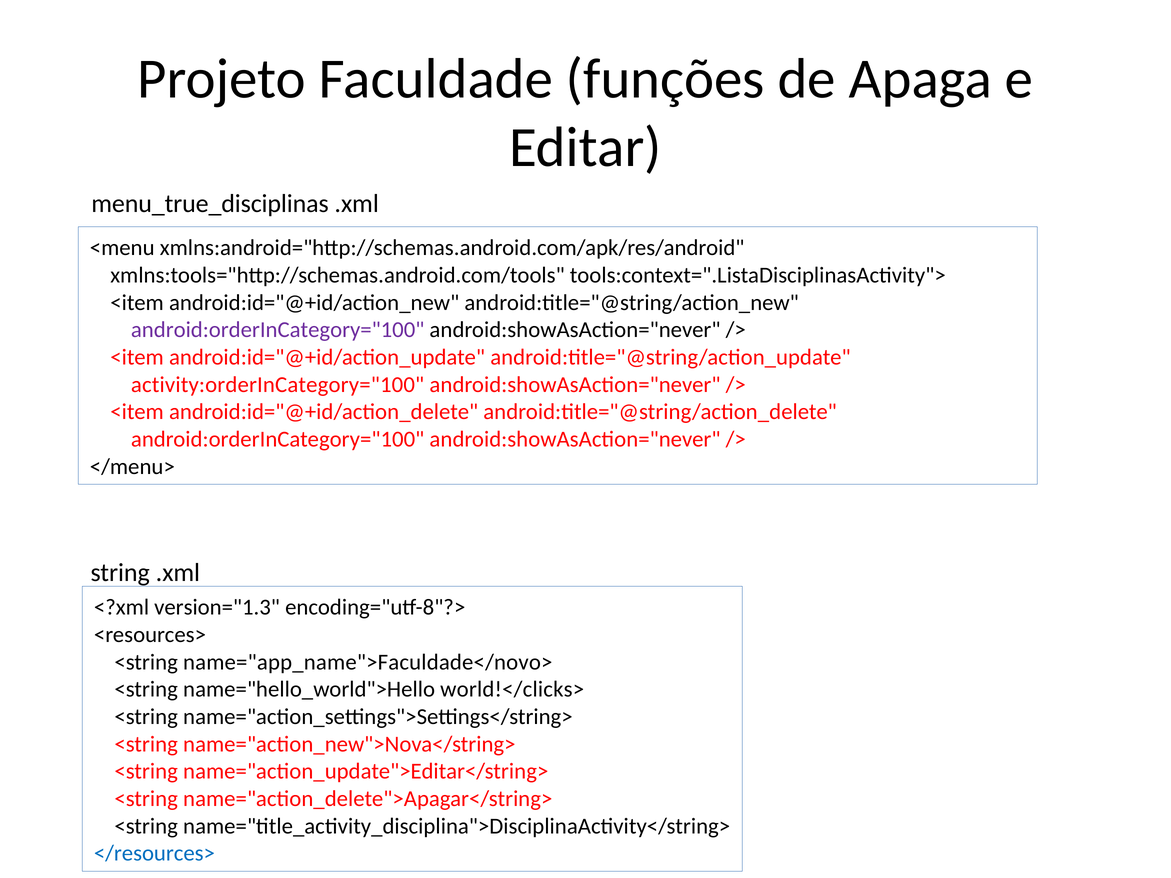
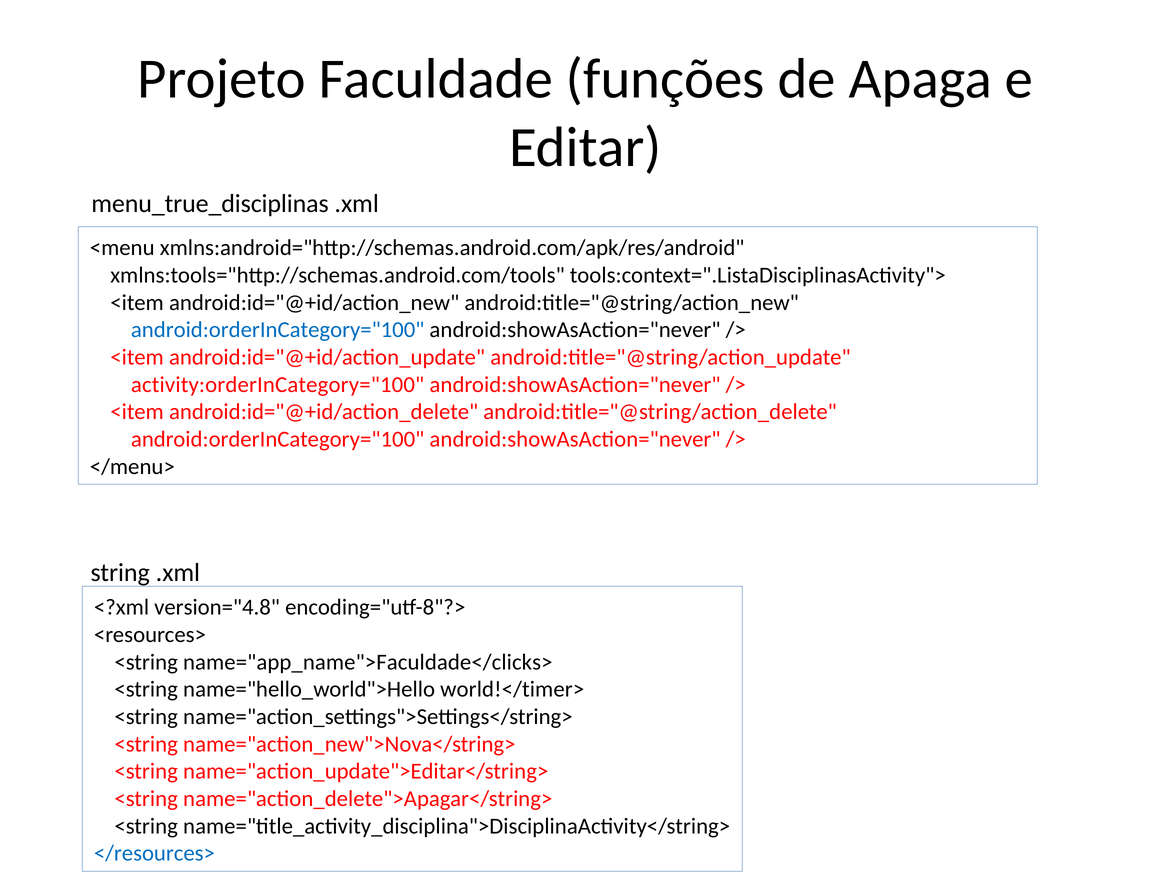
android:orderInCategory="100 colour: purple -> blue (278, 330)
version="1.3: version="1.3 -> version="4.8 (217, 608)
name="app_name">Faculdade</novo>: name="app_name">Faculdade</novo> -> name="app_name">Faculdade</clicks> (368, 662)
world!</clicks>: world!</clicks> -> world!</timer> (512, 690)
